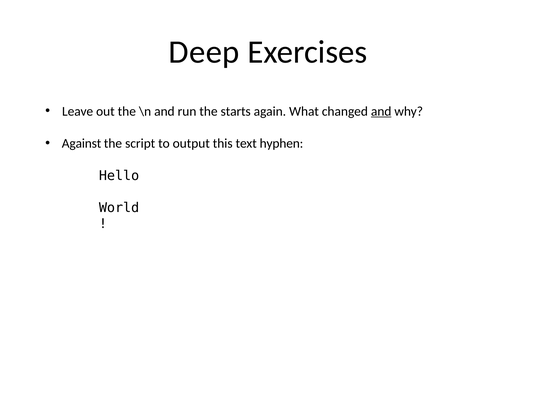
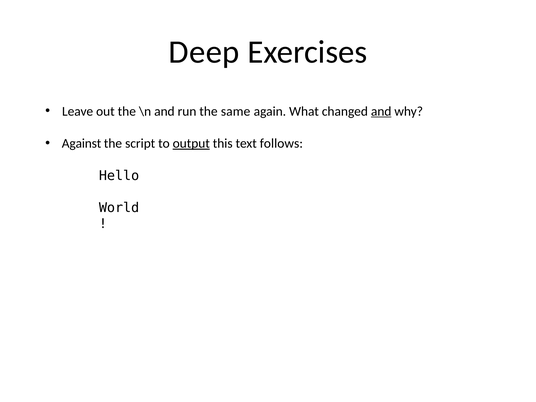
starts: starts -> same (236, 111)
output underline: none -> present (191, 143)
hyphen: hyphen -> follows (281, 143)
